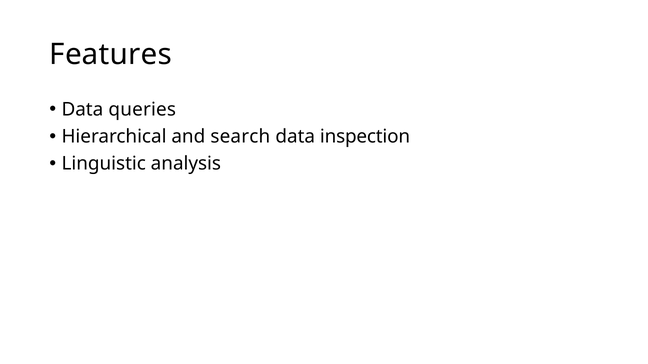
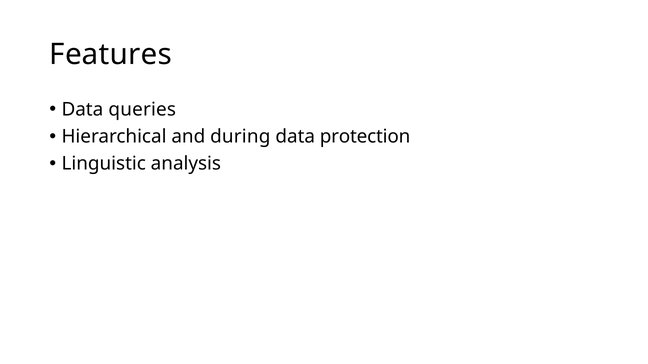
search: search -> during (240, 137)
inspection: inspection -> protection (365, 137)
